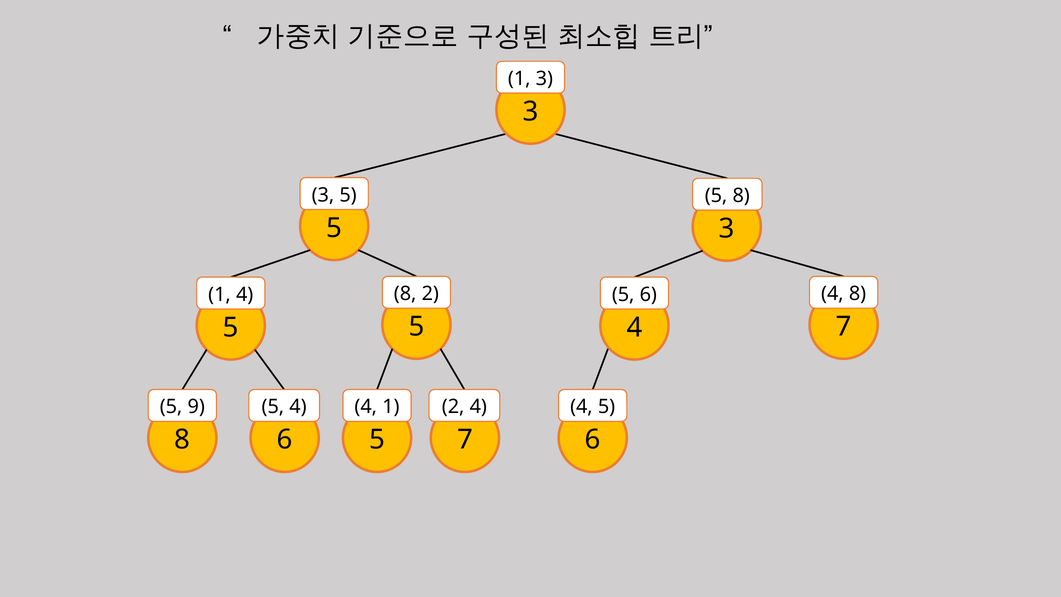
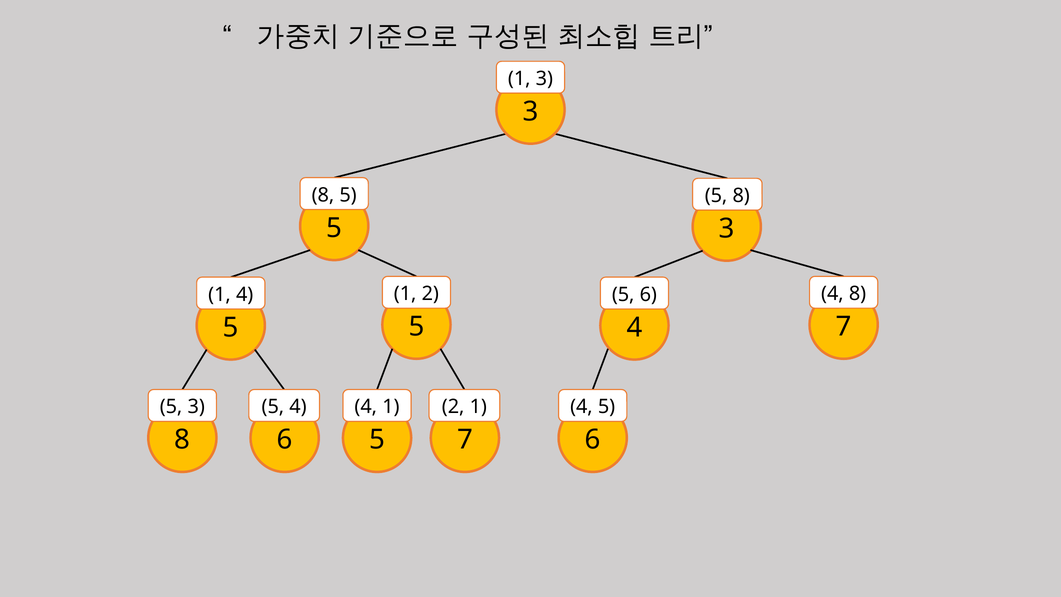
3: 3 -> 8 (323, 195)
8: 8 -> 1 (405, 294)
5 9: 9 -> 3 (196, 407)
4: 4 -> 1 (478, 407)
